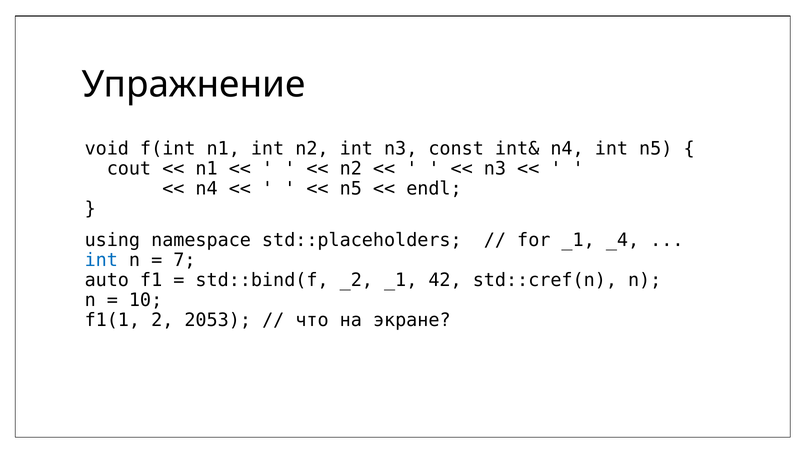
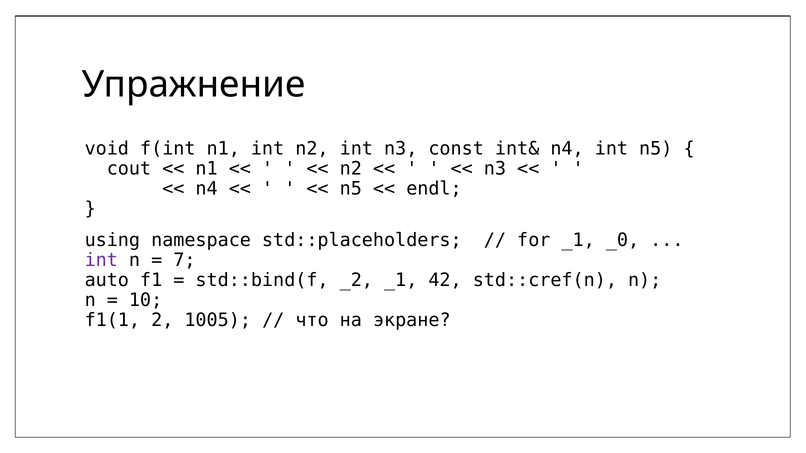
_4: _4 -> _0 (623, 240)
int colour: blue -> purple (101, 260)
2053: 2053 -> 1005 (218, 320)
